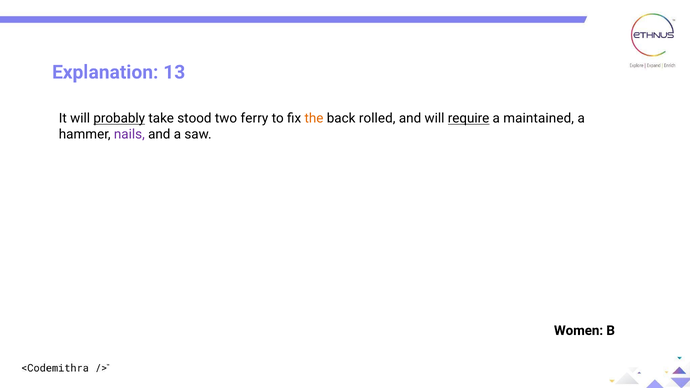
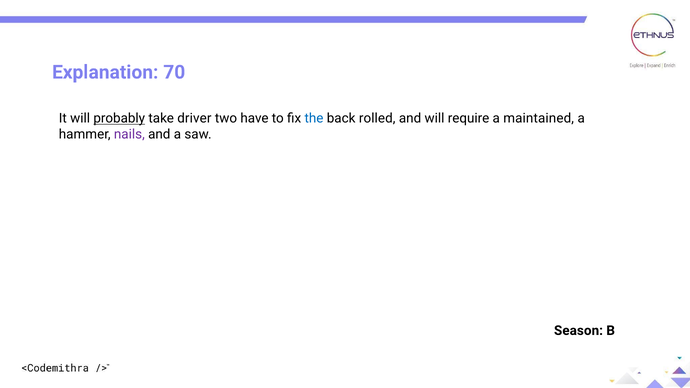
13: 13 -> 70 (174, 72)
stood: stood -> driver (194, 118)
ferry: ferry -> have (255, 118)
the colour: orange -> blue (314, 118)
require underline: present -> none (469, 118)
Women: Women -> Season (578, 331)
